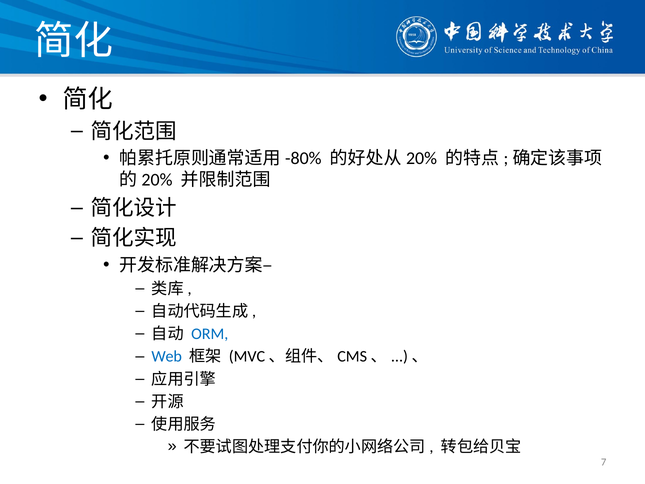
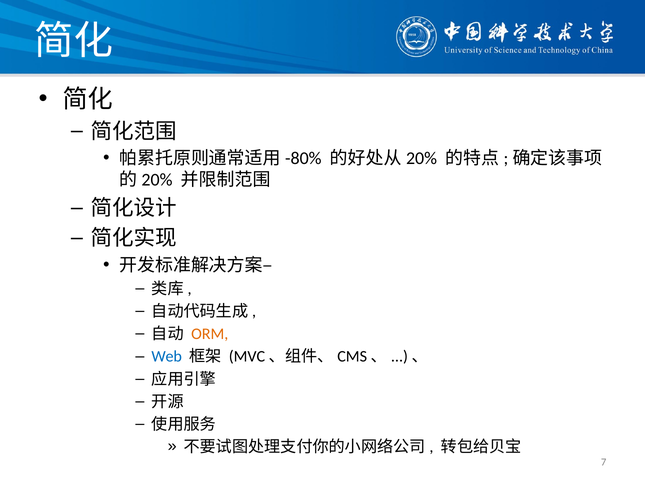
ORM colour: blue -> orange (210, 334)
